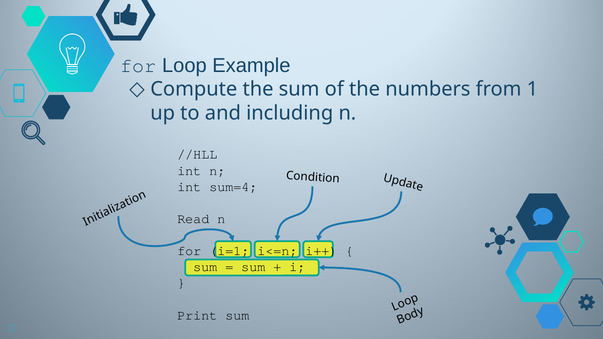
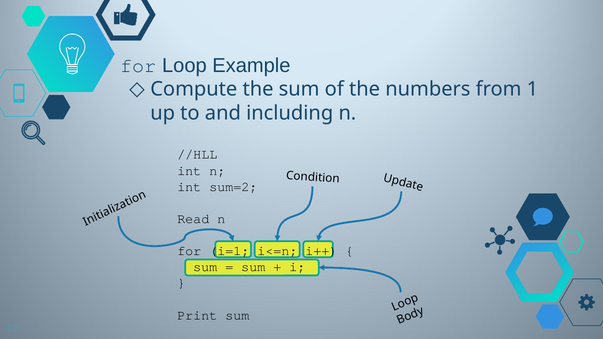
sum=4: sum=4 -> sum=2 (233, 187)
